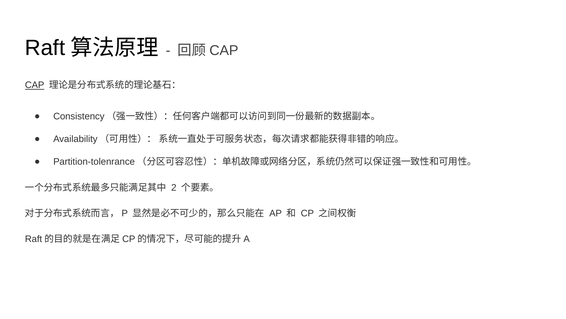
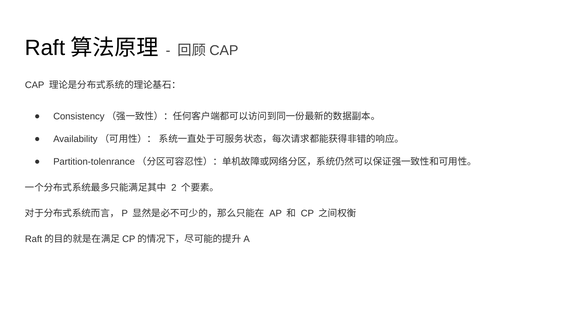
CAP underline: present -> none (35, 85)
